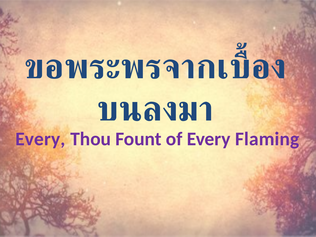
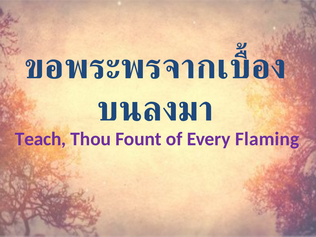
Every: Every -> Teach (41, 139)
